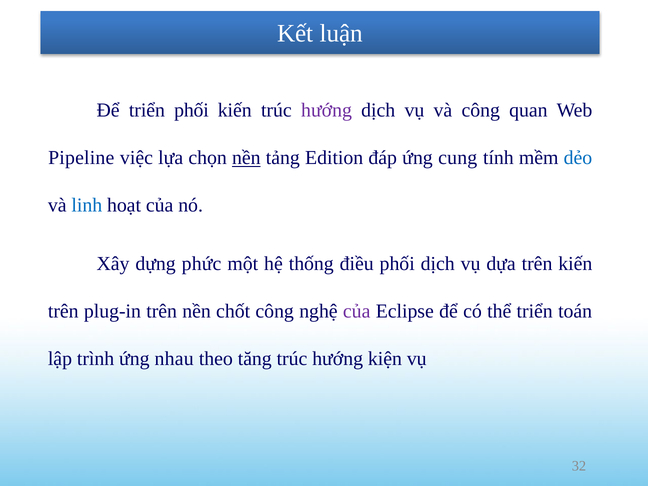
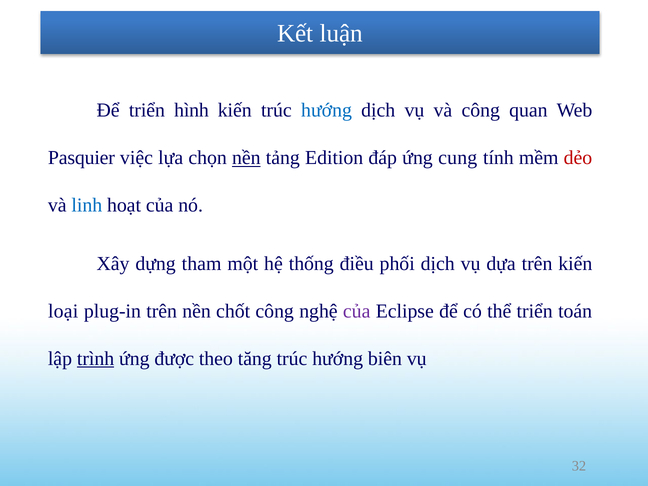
triển phối: phối -> hình (192, 110)
hướng colour: purple -> blue (327, 110)
Pipeline: Pipeline -> Pasquier (81, 158)
dẻo colour: blue -> red (578, 158)
phức: phức -> tham (202, 264)
trên: trên -> loại (63, 311)
trình underline: none -> present (96, 358)
nhau: nhau -> được (174, 358)
kiện: kiện -> biên (385, 358)
